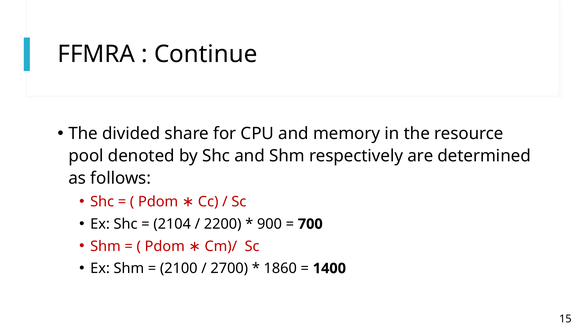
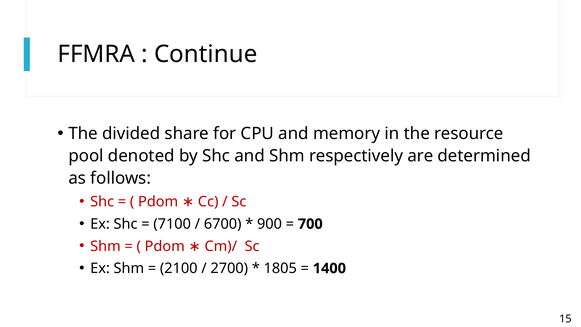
2104: 2104 -> 7100 (172, 224)
2200: 2200 -> 6700 (223, 224)
1860: 1860 -> 1805 (280, 268)
